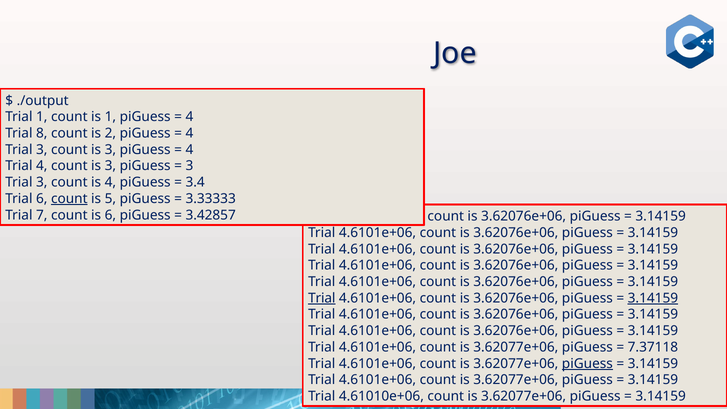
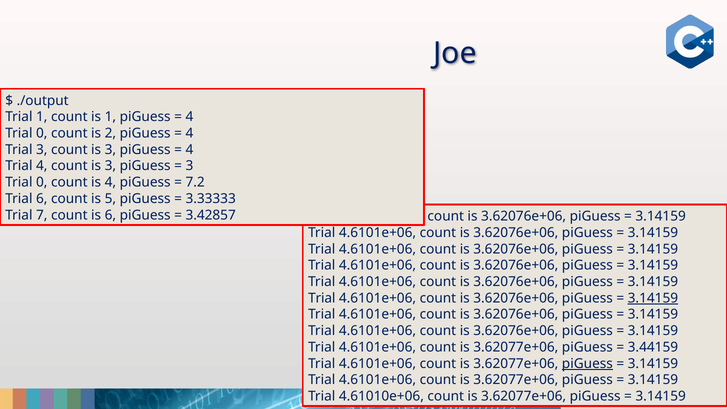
8: 8 -> 0 (42, 133)
3: 3 -> 0 (42, 182)
3.4: 3.4 -> 7.2 (195, 182)
count underline: present -> none (69, 199)
Trial underline: present -> none (322, 298)
7.37118: 7.37118 -> 3.44159 (653, 347)
